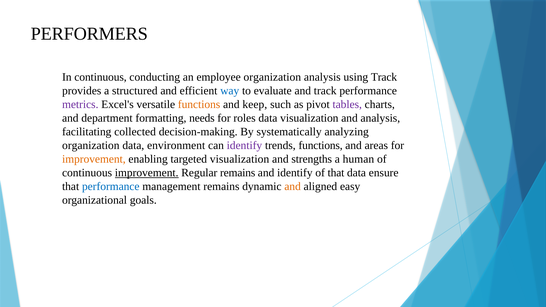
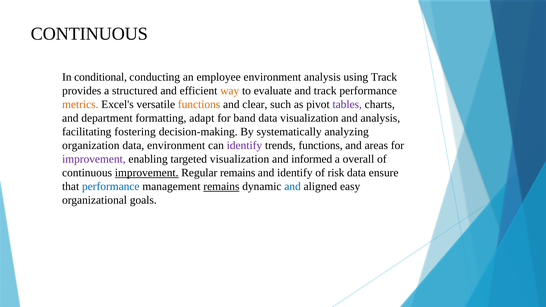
PERFORMERS: PERFORMERS -> CONTINUOUS (89, 34)
In continuous: continuous -> conditional (101, 77)
employee organization: organization -> environment (272, 77)
way colour: blue -> orange (230, 91)
metrics colour: purple -> orange (80, 105)
keep: keep -> clear (255, 105)
needs: needs -> adapt (202, 118)
roles: roles -> band (245, 118)
collected: collected -> fostering (135, 132)
improvement colour: orange -> purple (94, 159)
strengths: strengths -> informed (312, 159)
human: human -> overall (358, 159)
of that: that -> risk (336, 173)
remains underline: none -> present (221, 186)
and colour: orange -> blue (293, 186)
